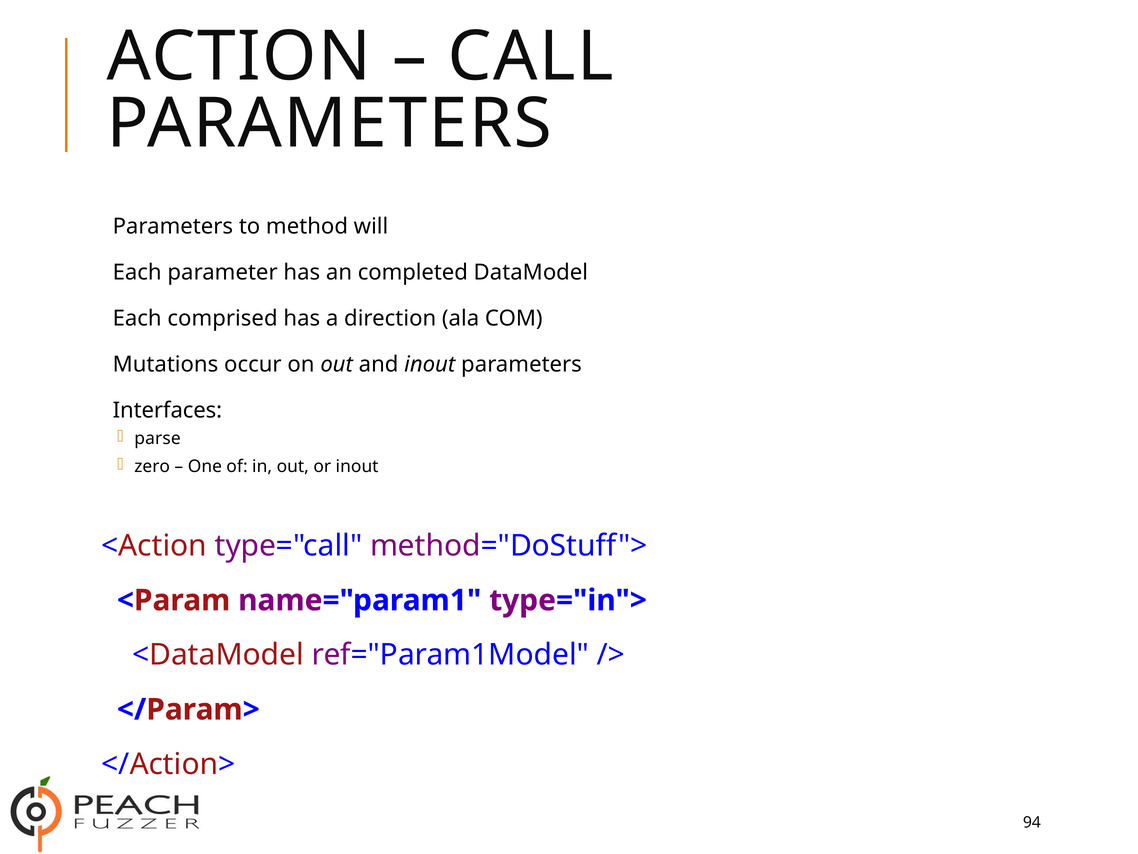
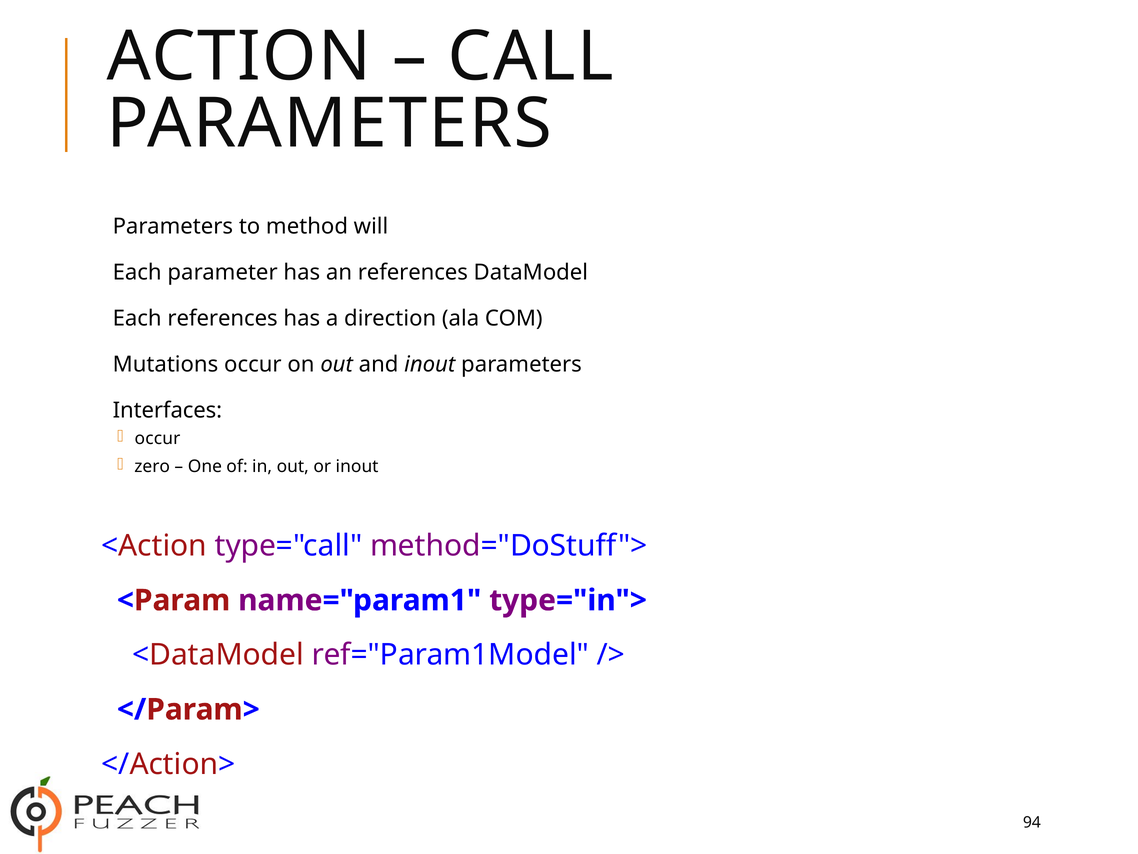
an completed: completed -> references (413, 272)
Each comprised: comprised -> references (223, 318)
parse: parse -> occur (158, 438)
